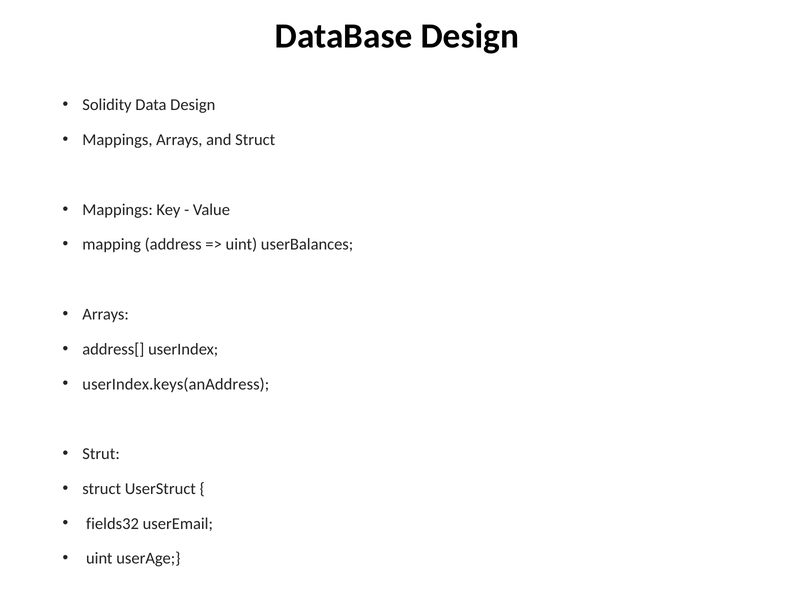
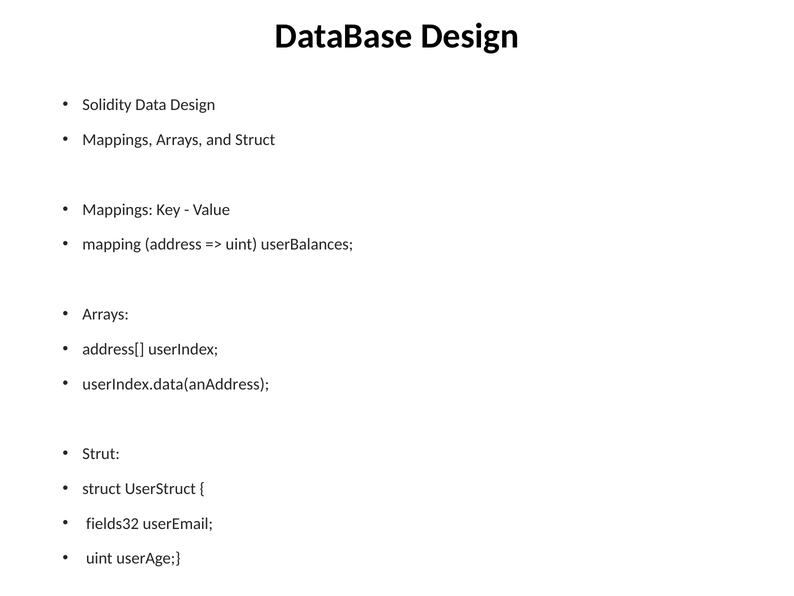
userIndex.keys(anAddress: userIndex.keys(anAddress -> userIndex.data(anAddress (176, 384)
